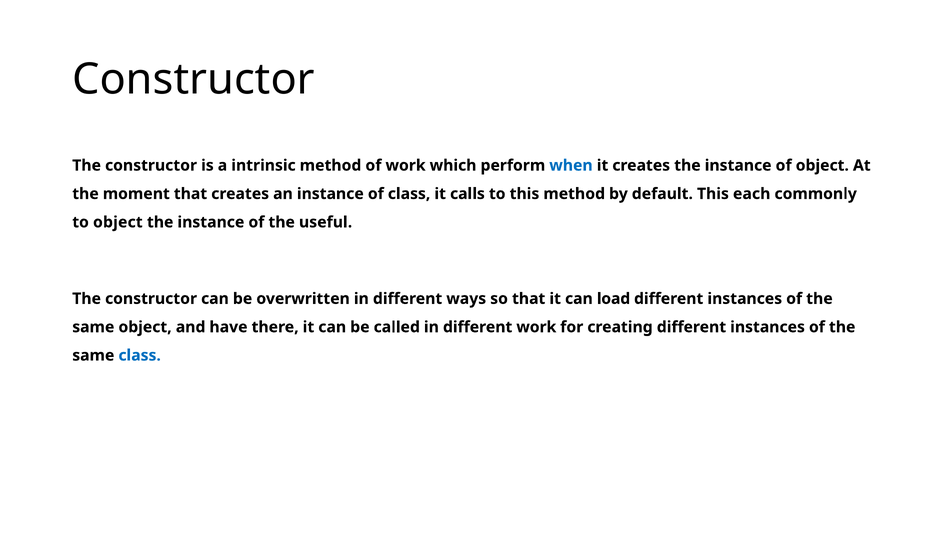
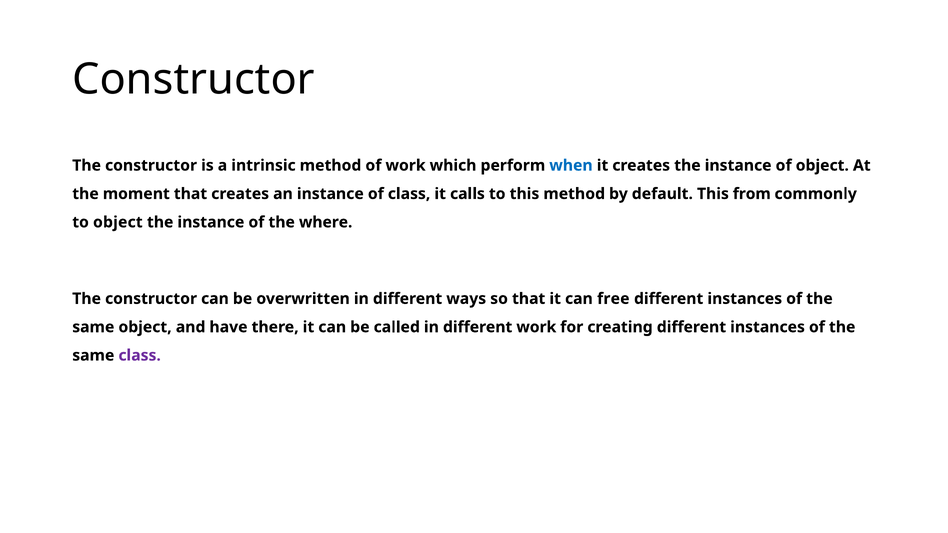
each: each -> from (752, 194)
useful: useful -> where (326, 222)
load: load -> free (613, 299)
class colour: blue -> purple (140, 356)
